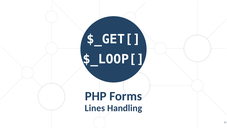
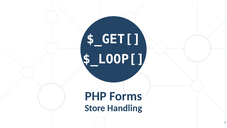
Lines: Lines -> Store (95, 108)
